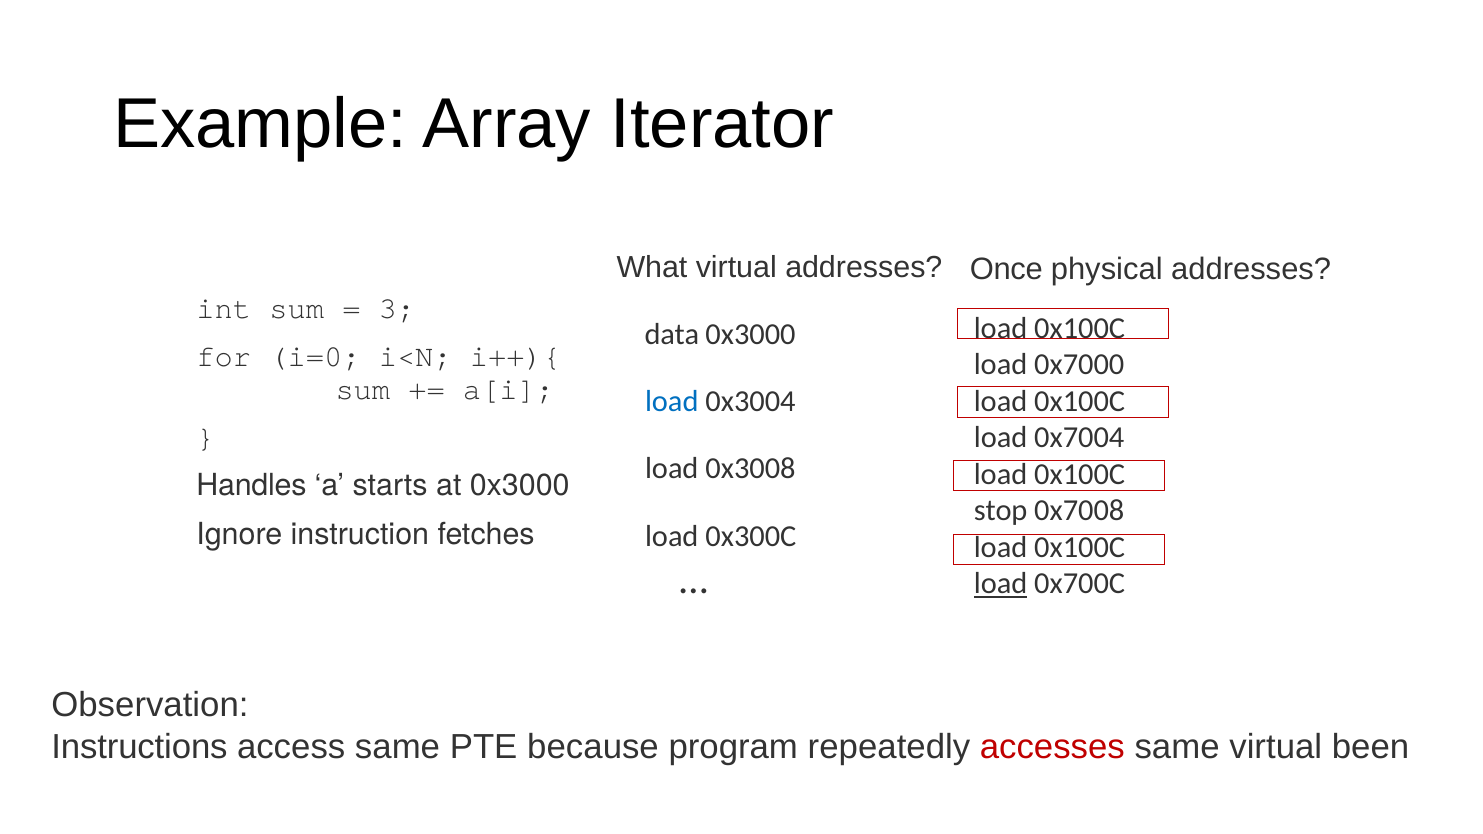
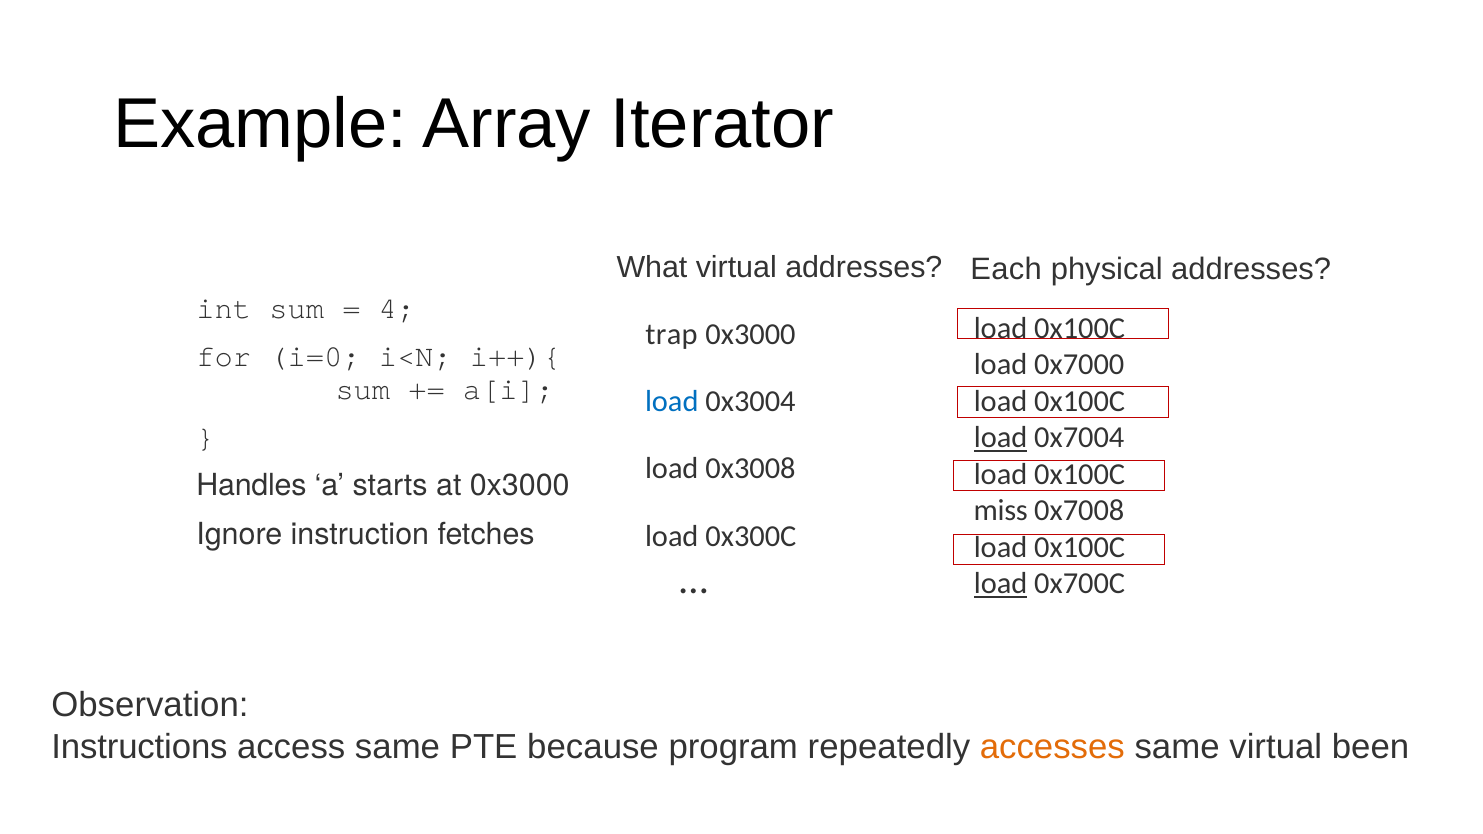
Once: Once -> Each (1006, 269)
3: 3 -> 4 (397, 308)
data: data -> trap (672, 334)
load underline: none -> present (1001, 438)
stop: stop -> miss (1001, 511)
accesses colour: red -> orange (1052, 747)
